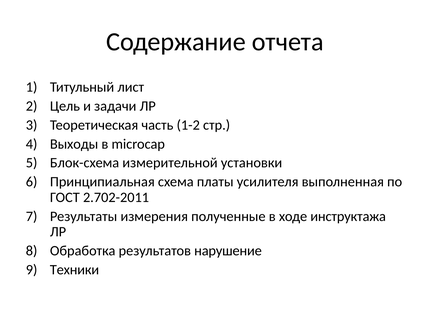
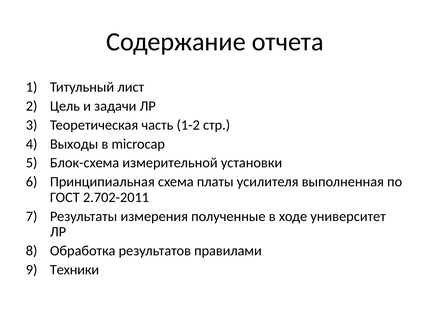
инструктажа: инструктажа -> университет (348, 216)
нарушение: нарушение -> правилами (228, 250)
